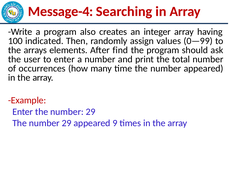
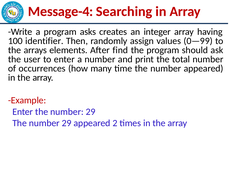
also: also -> asks (88, 32)
indicated: indicated -> identifier (44, 41)
9: 9 -> 2 (115, 124)
